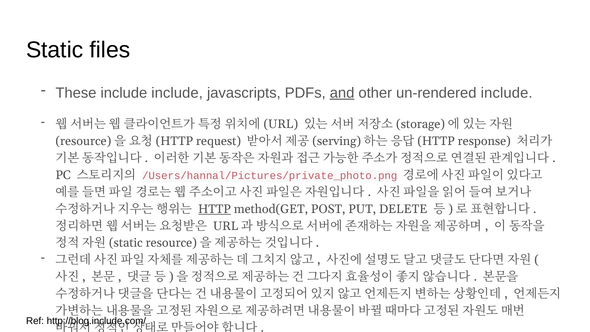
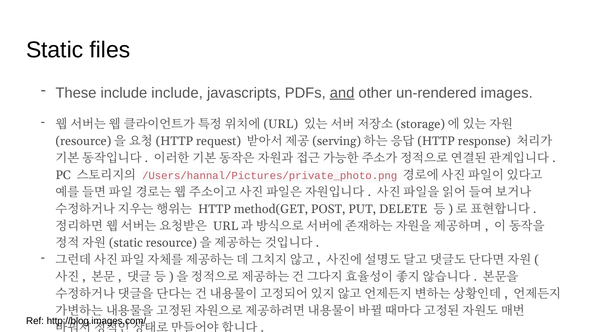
un-rendered include: include -> images (507, 93)
HTTP underline: present -> none (215, 209)
http://blog.include.com/: http://blog.include.com/ -> http://blog.images.com/ (96, 321)
